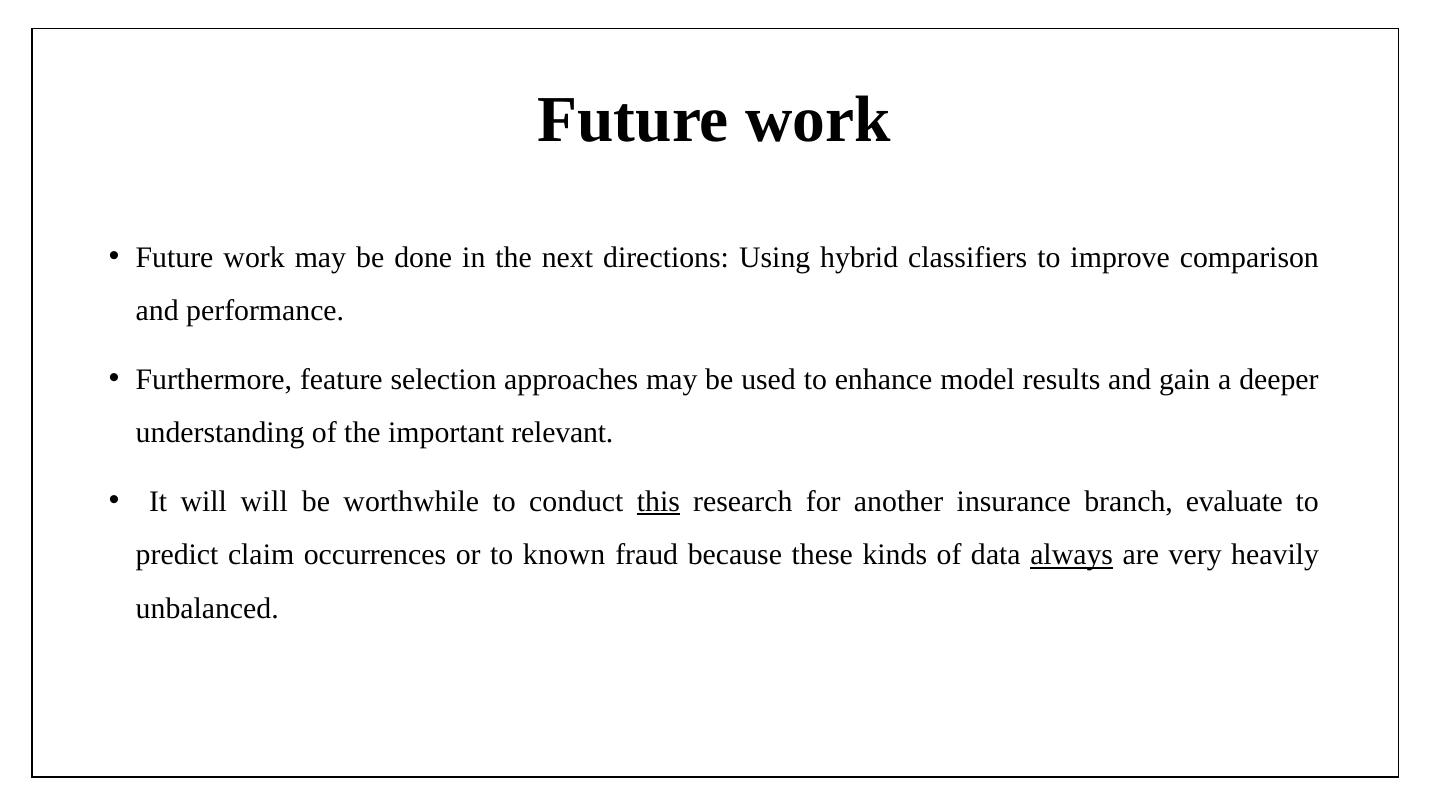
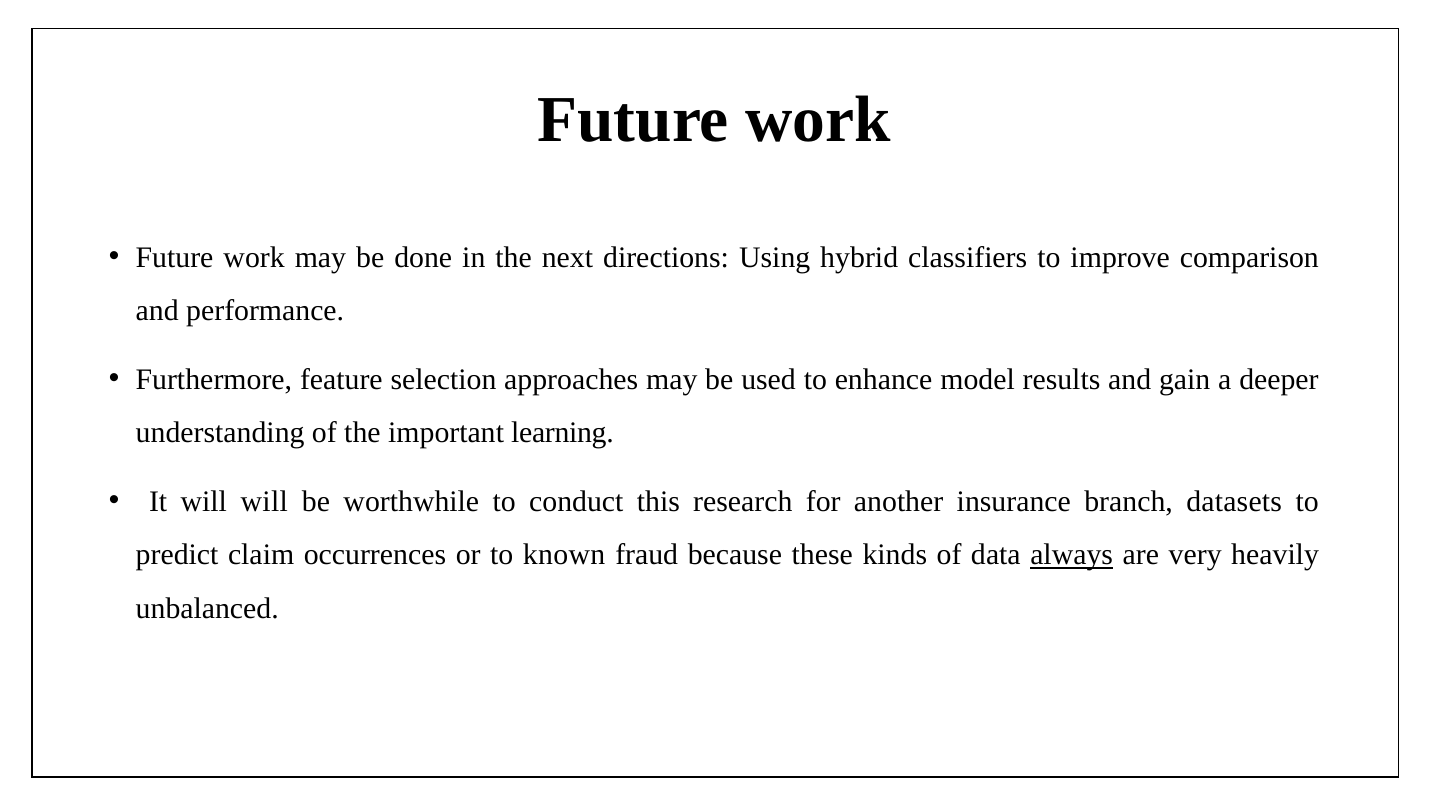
relevant: relevant -> learning (562, 433)
this underline: present -> none (658, 501)
evaluate: evaluate -> datasets (1234, 501)
